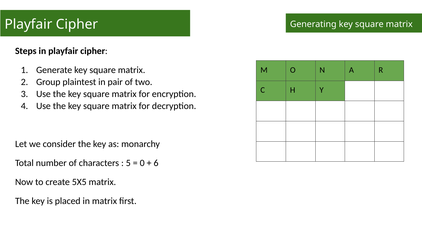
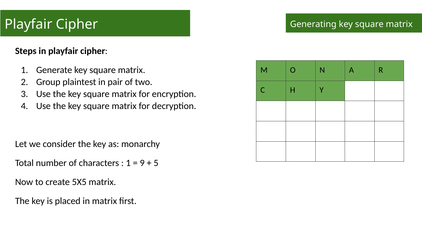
5: 5 -> 1 (128, 163)
0: 0 -> 9 (142, 163)
6: 6 -> 5 (156, 163)
